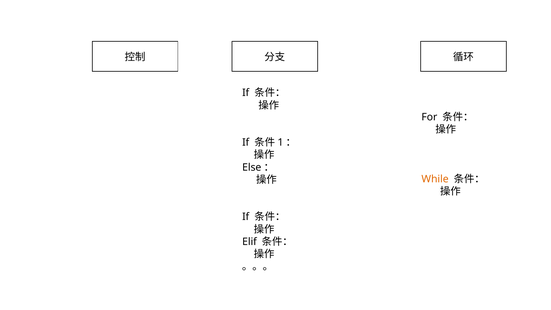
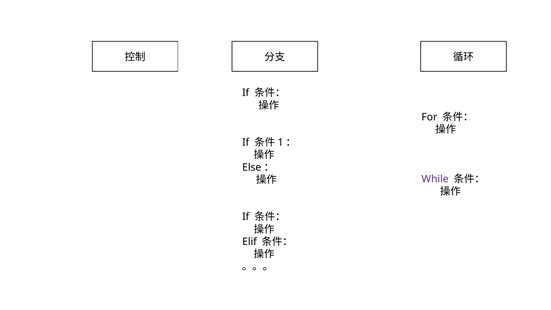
While colour: orange -> purple (435, 179)
